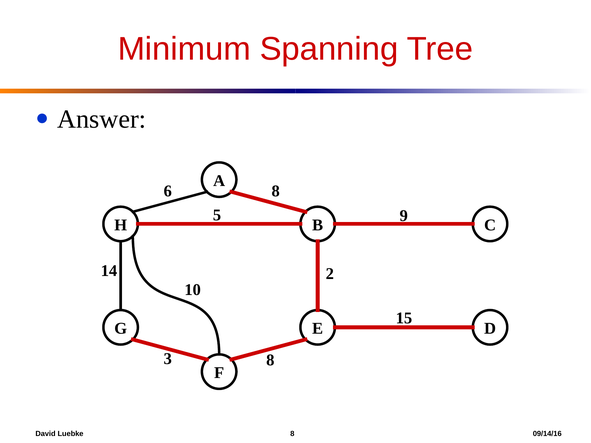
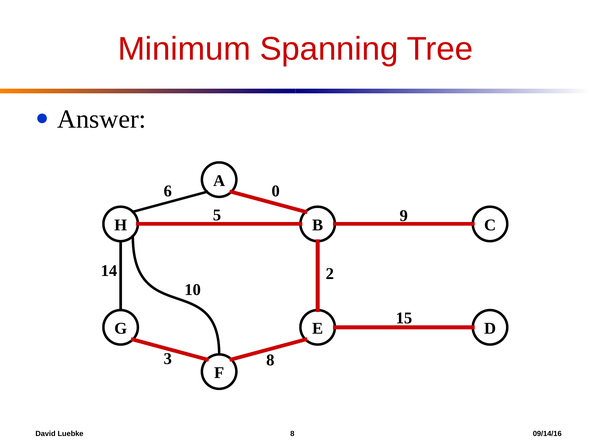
6 8: 8 -> 0 (276, 191)
